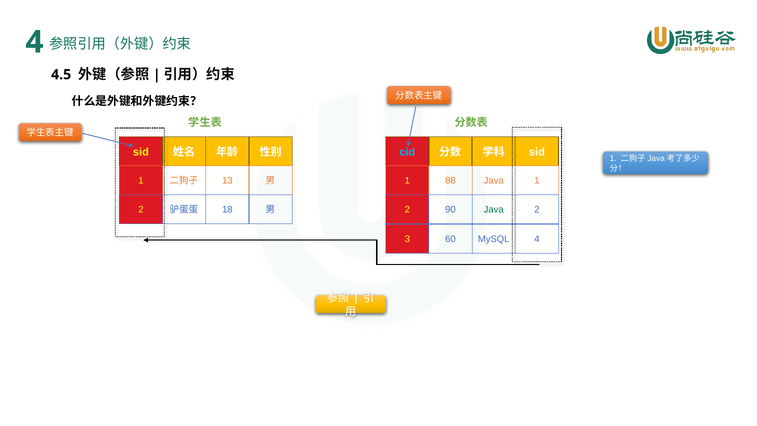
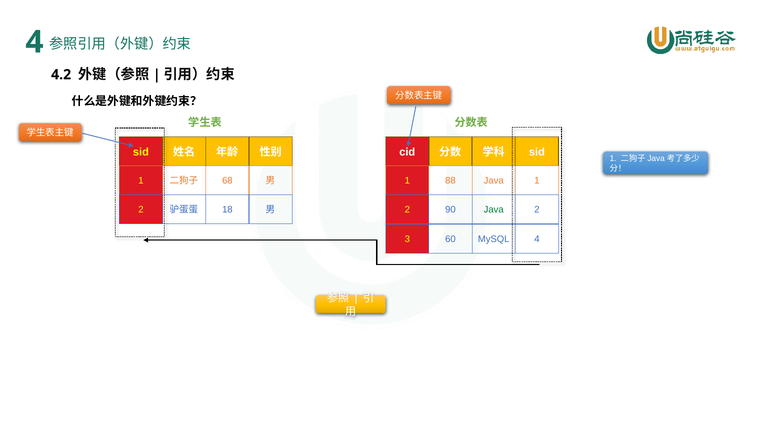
4.5: 4.5 -> 4.2 (61, 75)
cid colour: light blue -> white (407, 152)
13: 13 -> 68 (227, 181)
